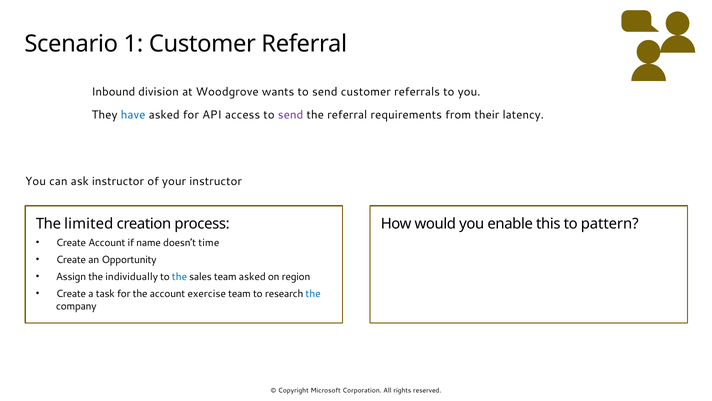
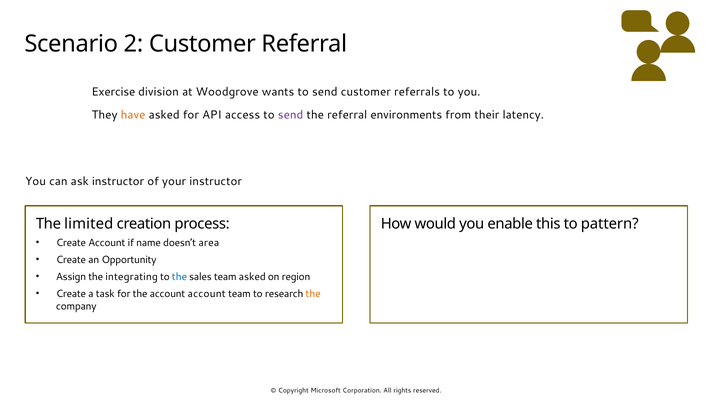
1: 1 -> 2 (133, 44)
Inbound: Inbound -> Exercise (113, 92)
have colour: blue -> orange (133, 115)
requirements: requirements -> environments (406, 115)
time: time -> area (209, 243)
individually: individually -> integrating (132, 277)
account exercise: exercise -> account (207, 293)
the colour: blue -> orange (313, 293)
